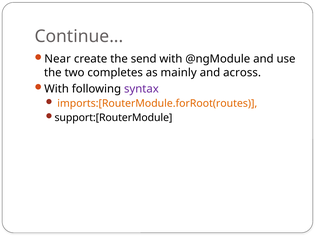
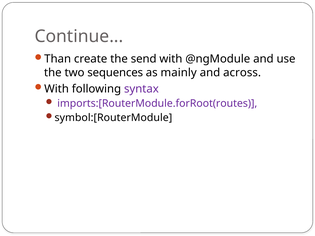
Near: Near -> Than (58, 59)
completes: completes -> sequences (115, 73)
imports:[RouterModule.forRoot(routes colour: orange -> purple (157, 104)
support:[RouterModule: support:[RouterModule -> symbol:[RouterModule (113, 118)
